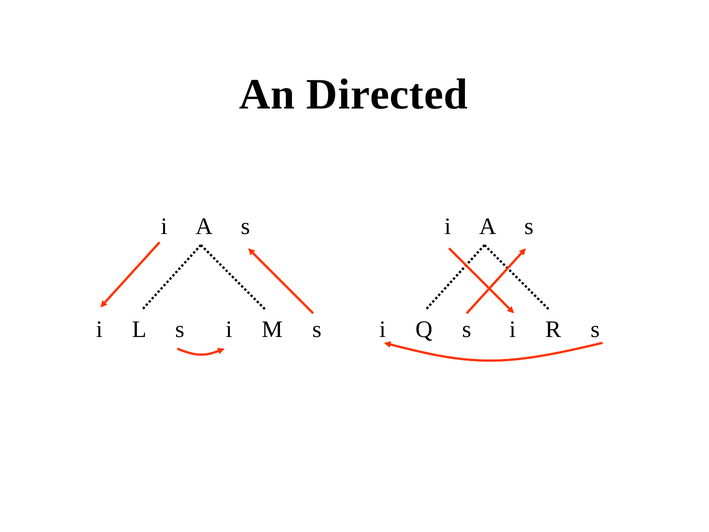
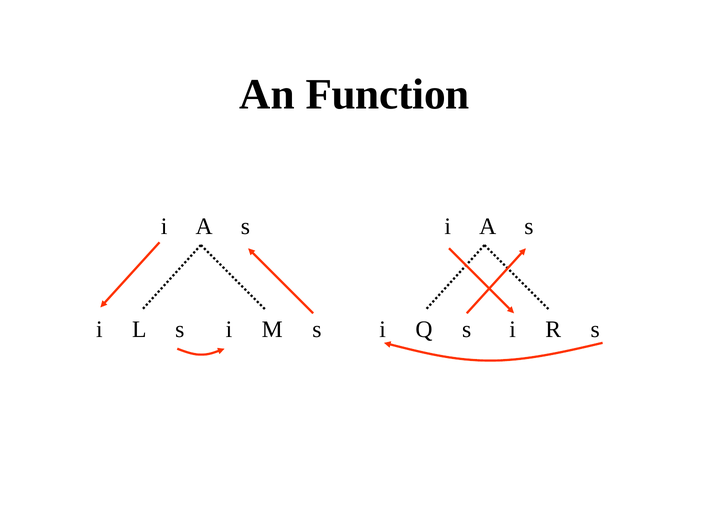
Directed: Directed -> Function (388, 95)
